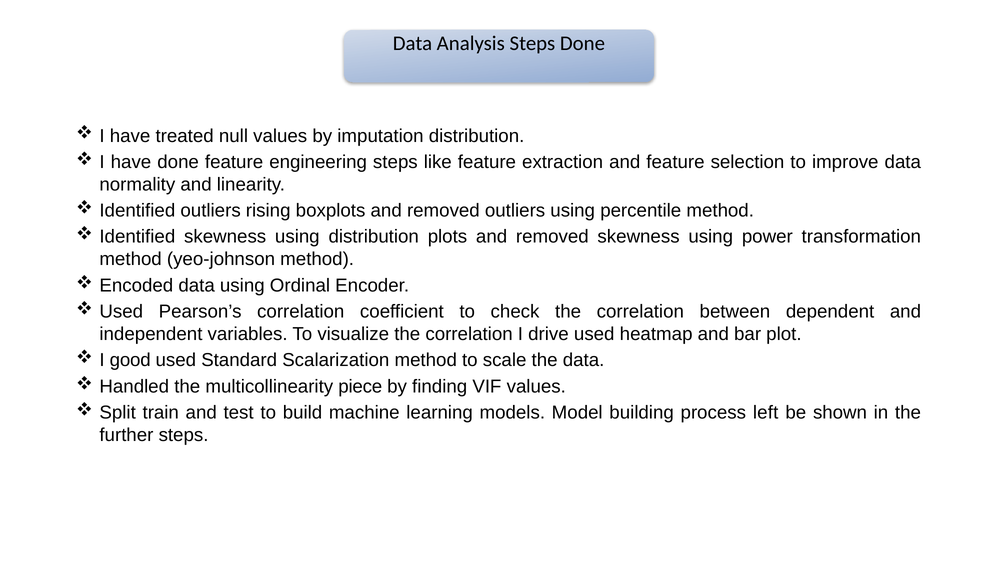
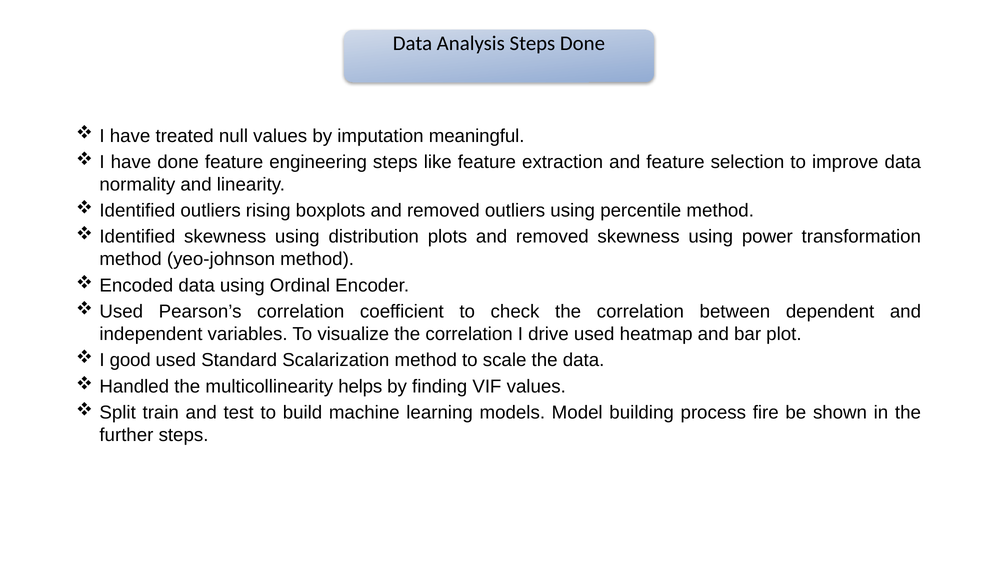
imputation distribution: distribution -> meaningful (477, 136)
piece: piece -> helps (360, 387)
left: left -> fire (766, 413)
